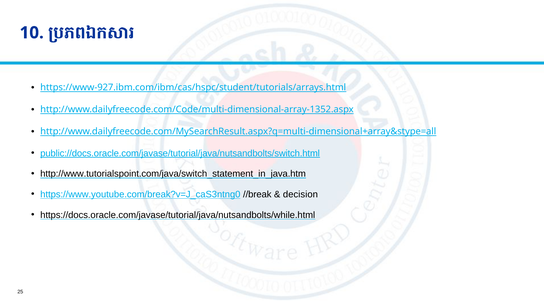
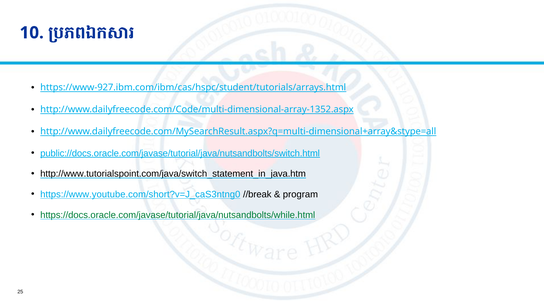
https://www.youtube.com/break?v=J_caS3ntng0: https://www.youtube.com/break?v=J_caS3ntng0 -> https://www.youtube.com/short?v=J_caS3ntng0 (140, 194)
decision: decision -> program (300, 194)
https://docs.oracle.com/javase/tutorial/java/nutsandbolts/while.html colour: black -> green (178, 215)
